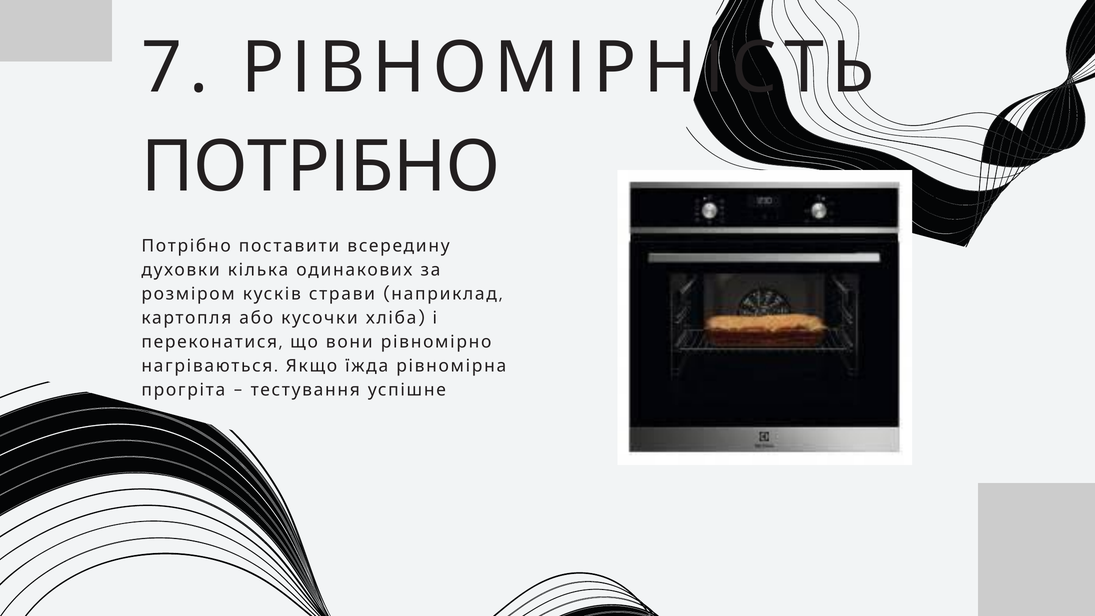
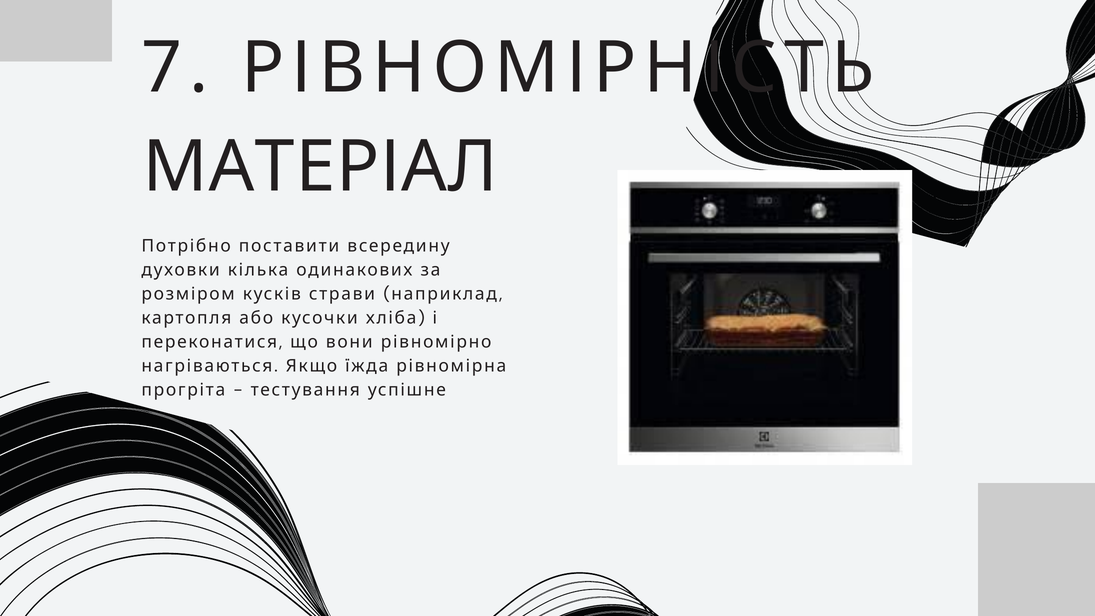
ПОТРІБНО: ПОТРІБНО -> МАТЕРІАЛ (320, 167)
